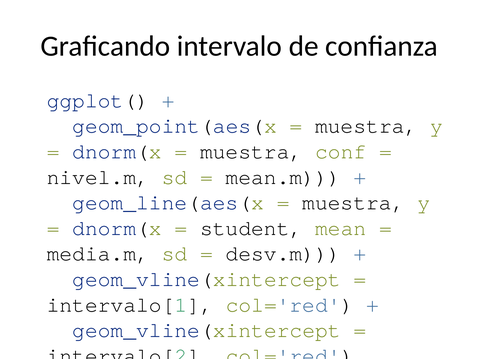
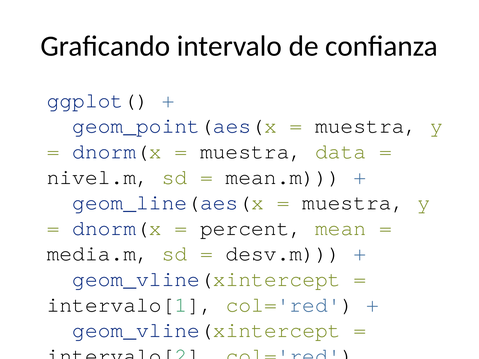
conf: conf -> data (341, 152)
student: student -> percent (251, 228)
